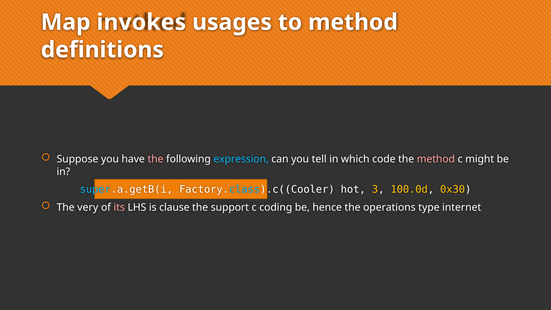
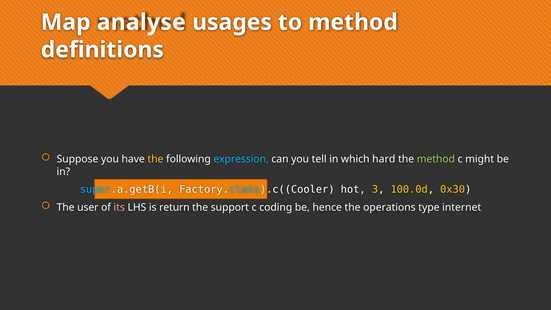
invokes: invokes -> analyse (141, 22)
the colour: pink -> yellow (156, 159)
code: code -> hard (384, 159)
method colour: pink -> light green (436, 159)
very: very -> user (88, 207)
clause: clause -> return (174, 207)
